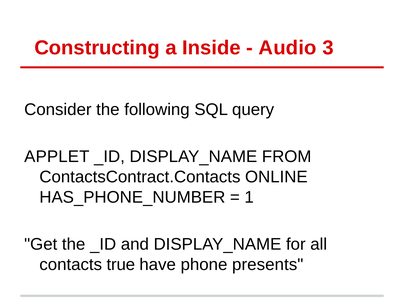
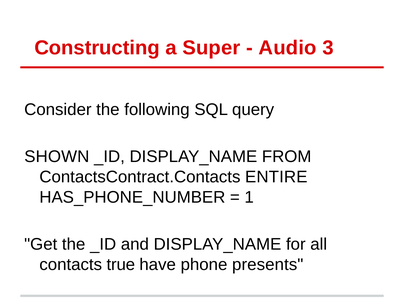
Inside: Inside -> Super (211, 48)
APPLET: APPLET -> SHOWN (57, 157)
ONLINE: ONLINE -> ENTIRE (276, 177)
